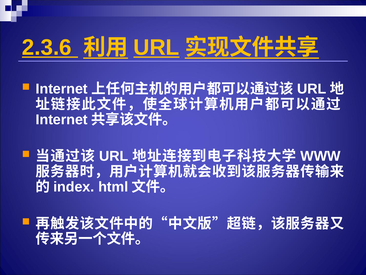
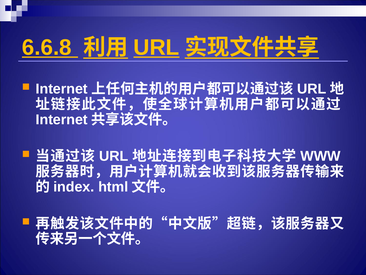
2.3.6: 2.3.6 -> 6.6.8 (47, 47)
